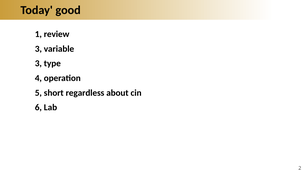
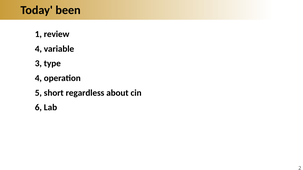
good: good -> been (68, 10)
3: 3 -> 4 (38, 49)
